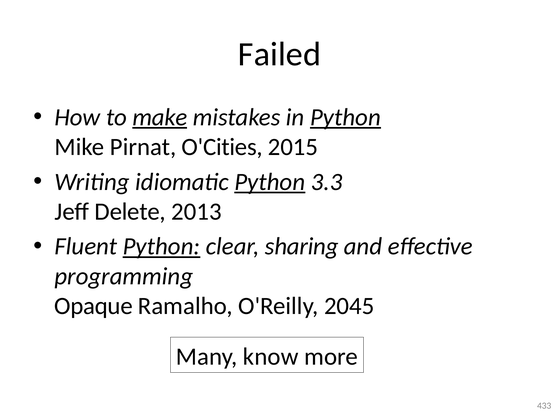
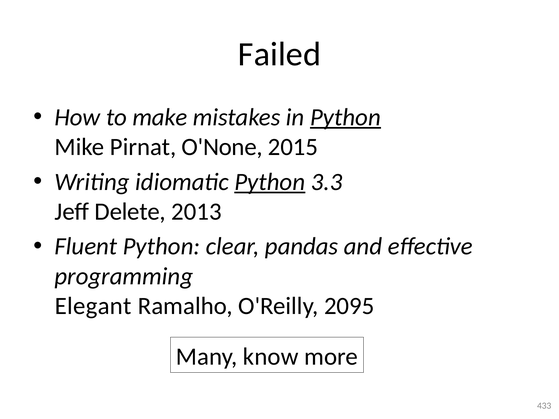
make underline: present -> none (160, 117)
O'Cities: O'Cities -> O'None (222, 147)
Python underline: present -> none (161, 247)
sharing: sharing -> pandas (302, 247)
Opaque: Opaque -> Elegant (93, 306)
2045: 2045 -> 2095 (349, 306)
